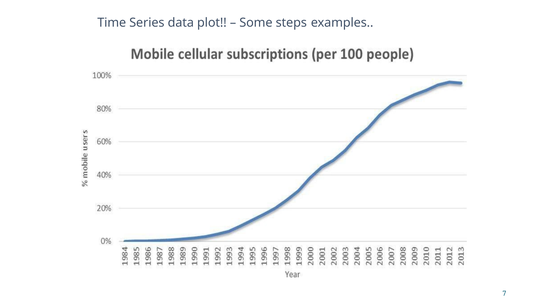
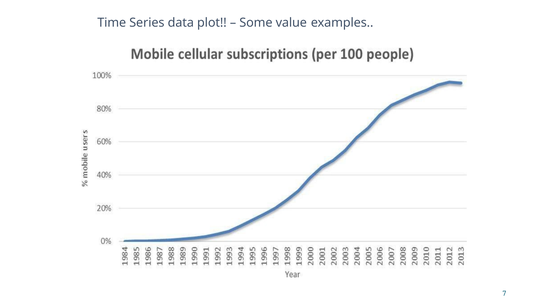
steps: steps -> value (291, 23)
